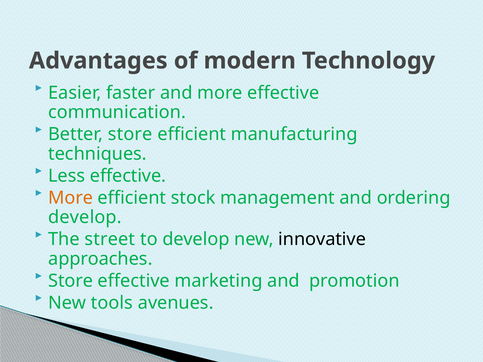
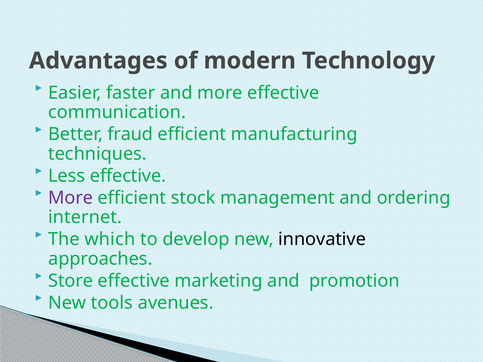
Better store: store -> fraud (130, 134)
More colour: orange -> purple (71, 198)
develop: develop -> internet (85, 217)
street: street -> which (110, 239)
